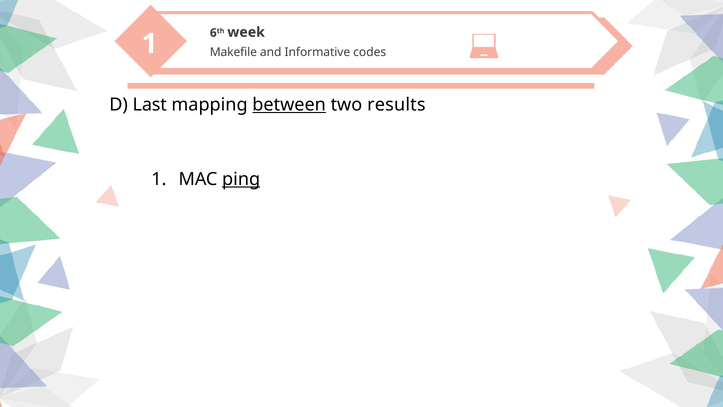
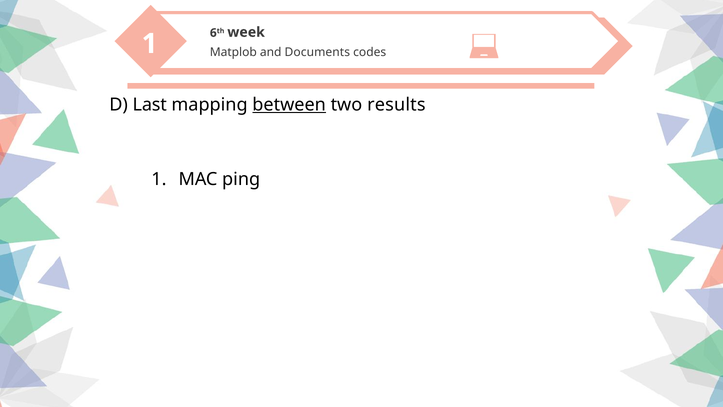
Makefile: Makefile -> Matplob (233, 52)
Informative: Informative -> Documents (317, 52)
ping underline: present -> none (241, 179)
